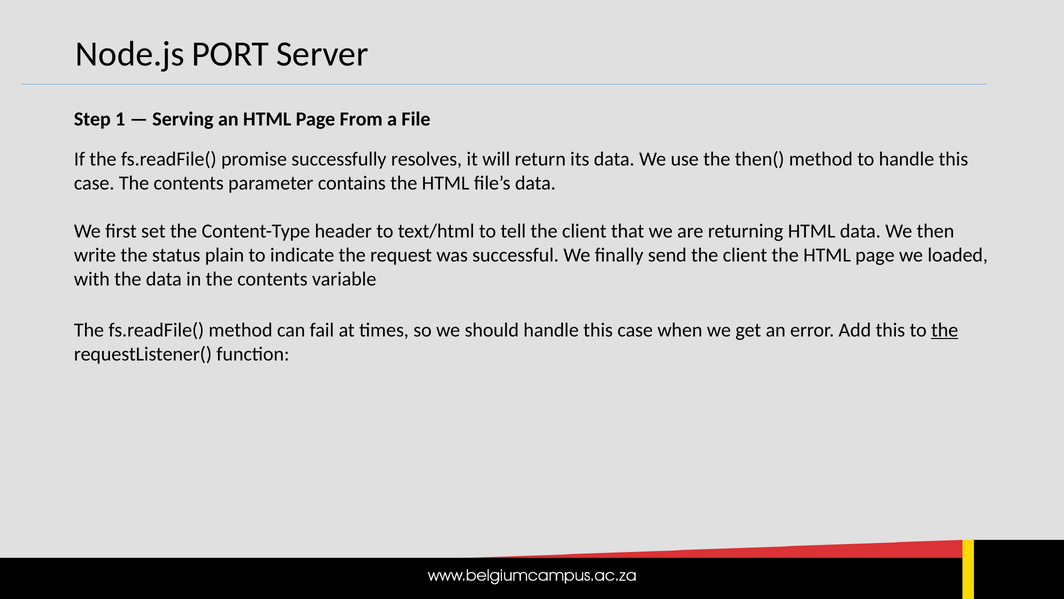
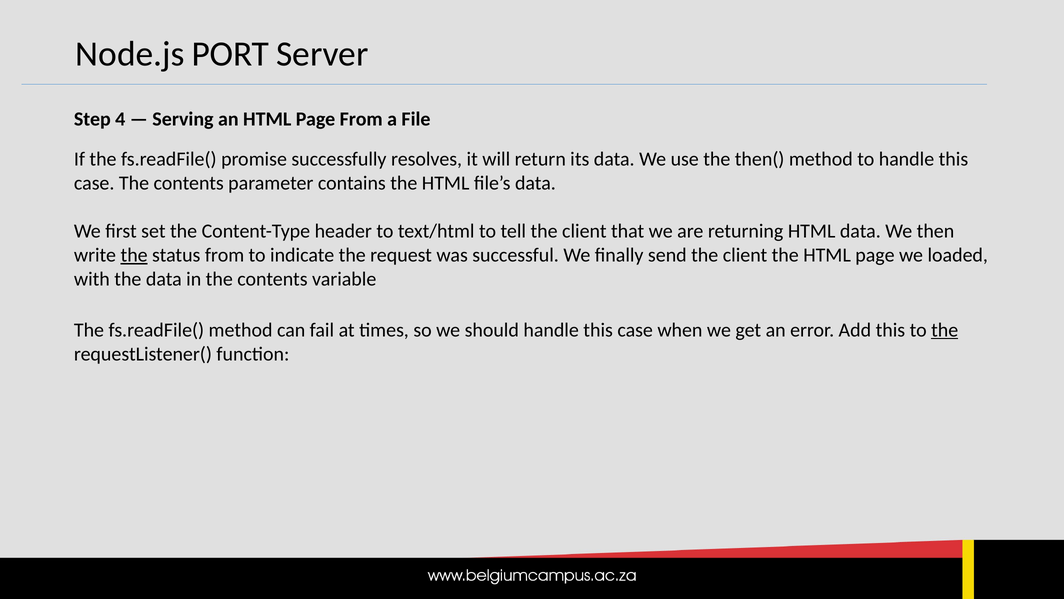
1: 1 -> 4 (120, 119)
the underline: none -> present (134, 255)
status plain: plain -> from (225, 255)
